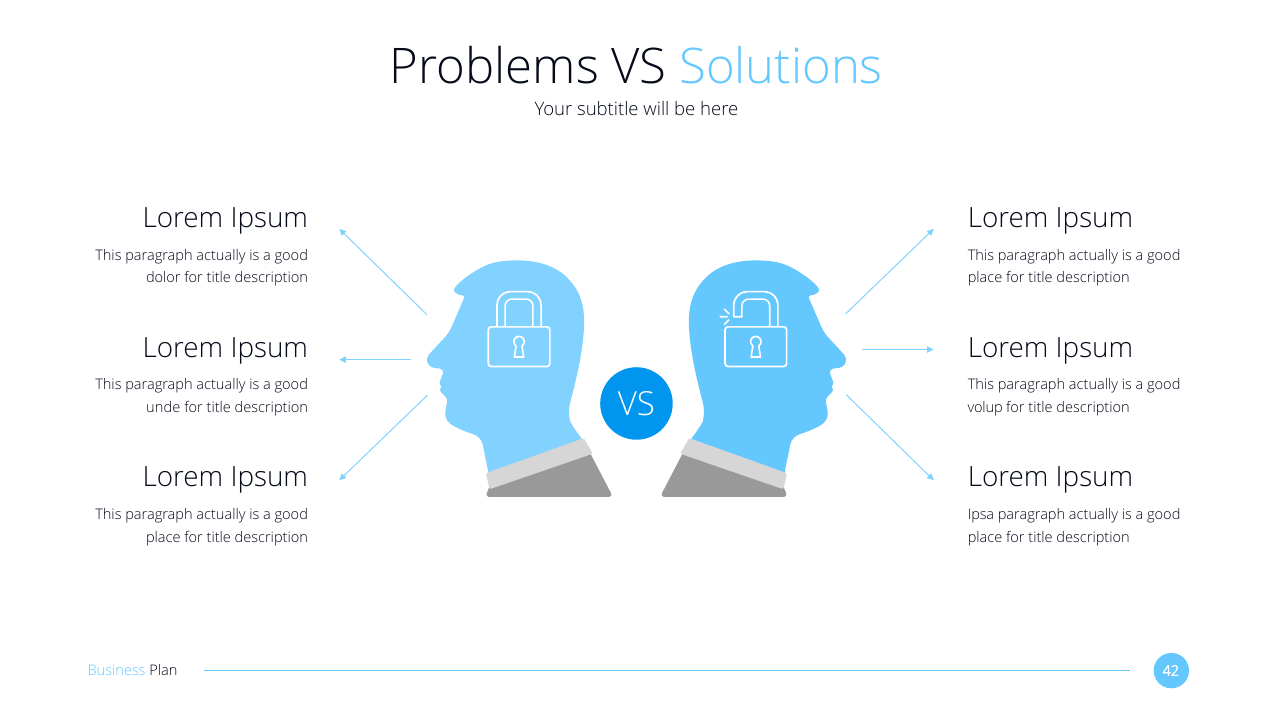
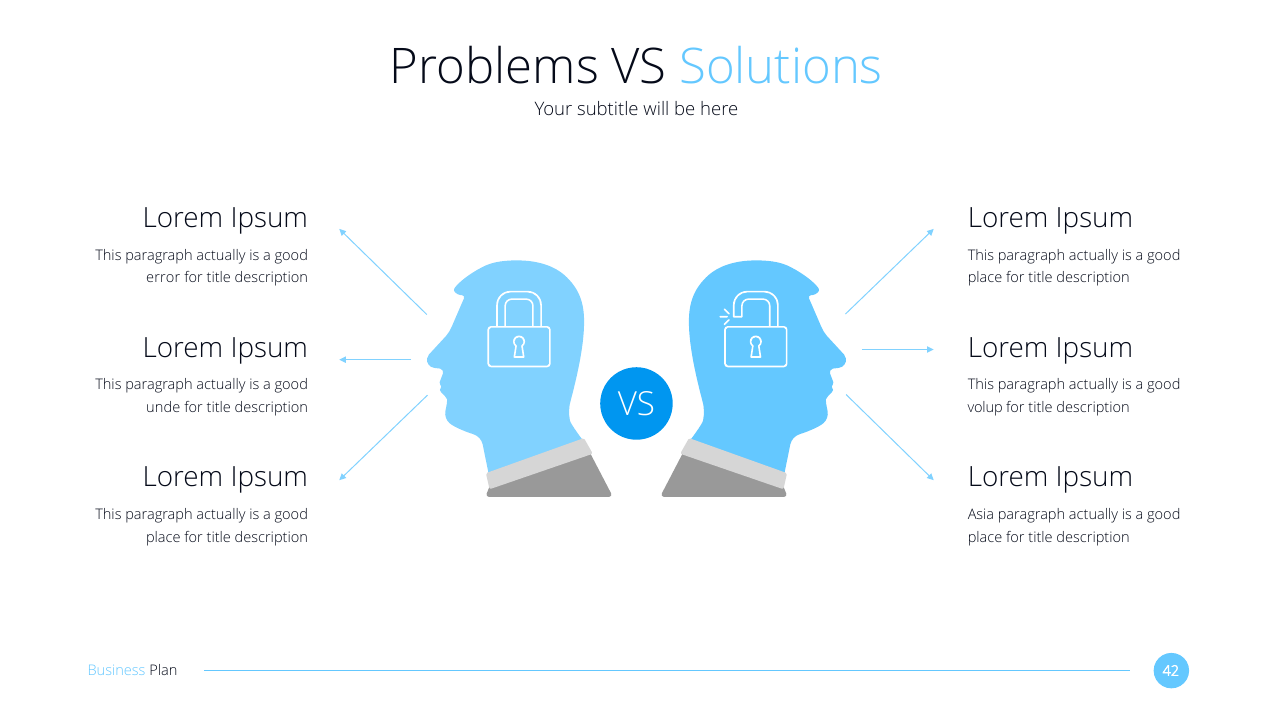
dolor: dolor -> error (163, 278)
Ipsa: Ipsa -> Asia (981, 515)
